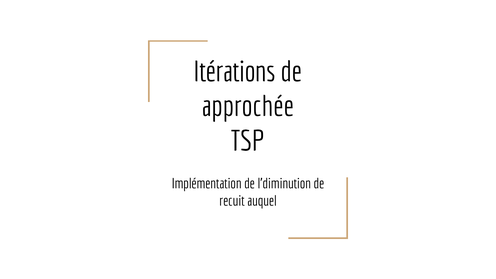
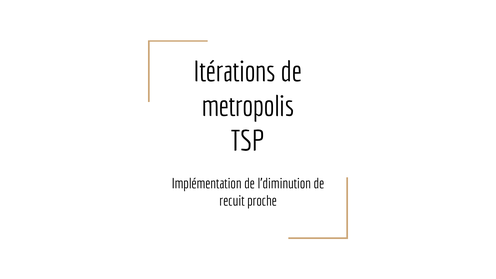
approchée: approchée -> metropolis (248, 107)
auquel: auquel -> proche (262, 201)
